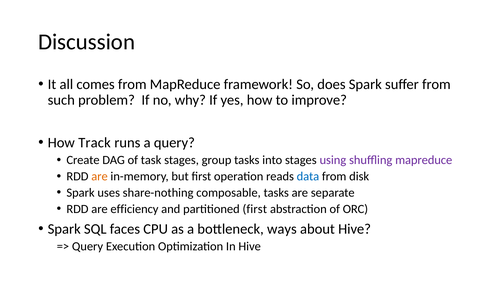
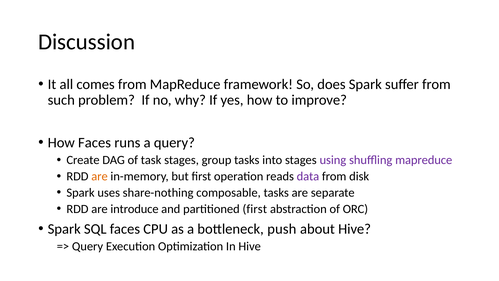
How Track: Track -> Faces (95, 143)
data colour: blue -> purple (308, 176)
efficiency: efficiency -> introduce (135, 209)
ways: ways -> push (282, 229)
